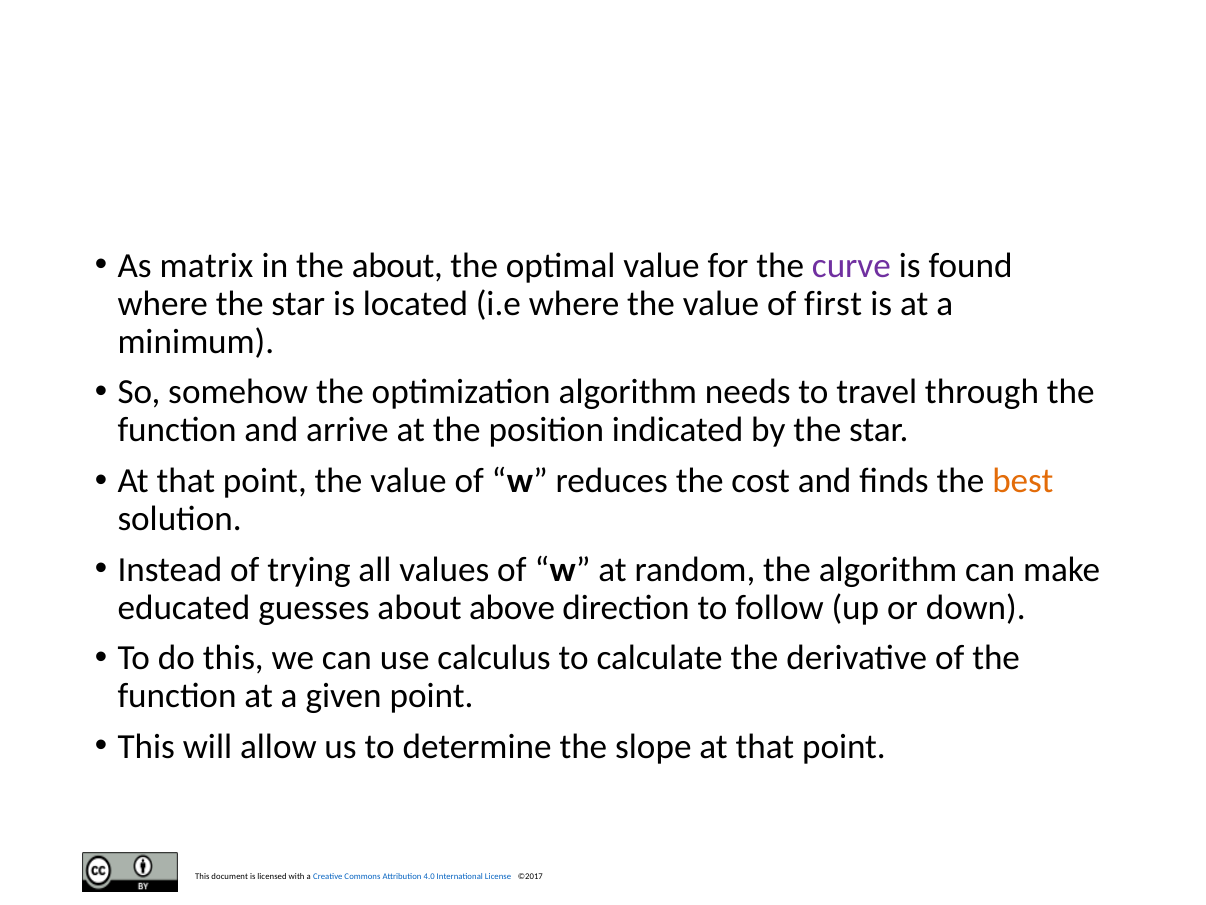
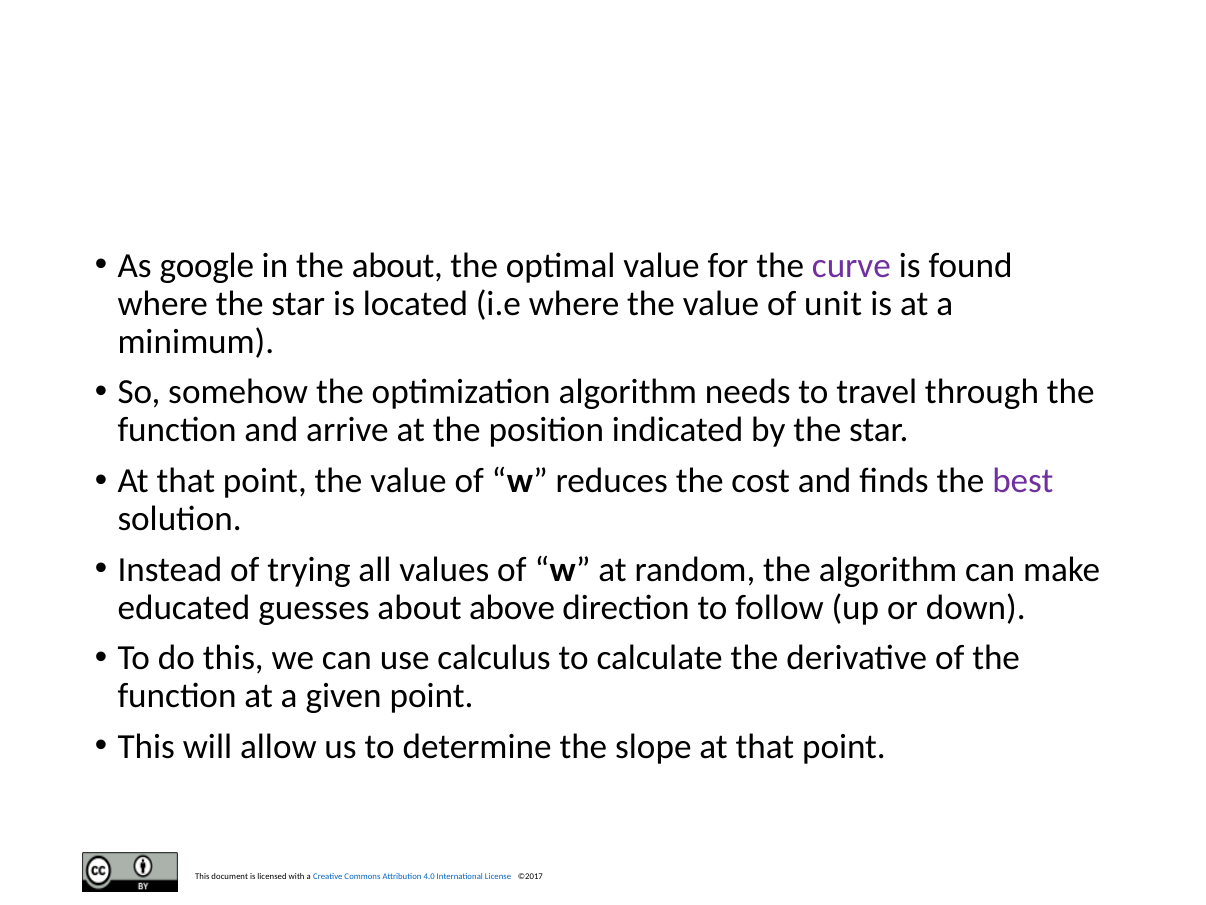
matrix: matrix -> google (207, 266)
first: first -> unit (833, 304)
best colour: orange -> purple (1023, 481)
